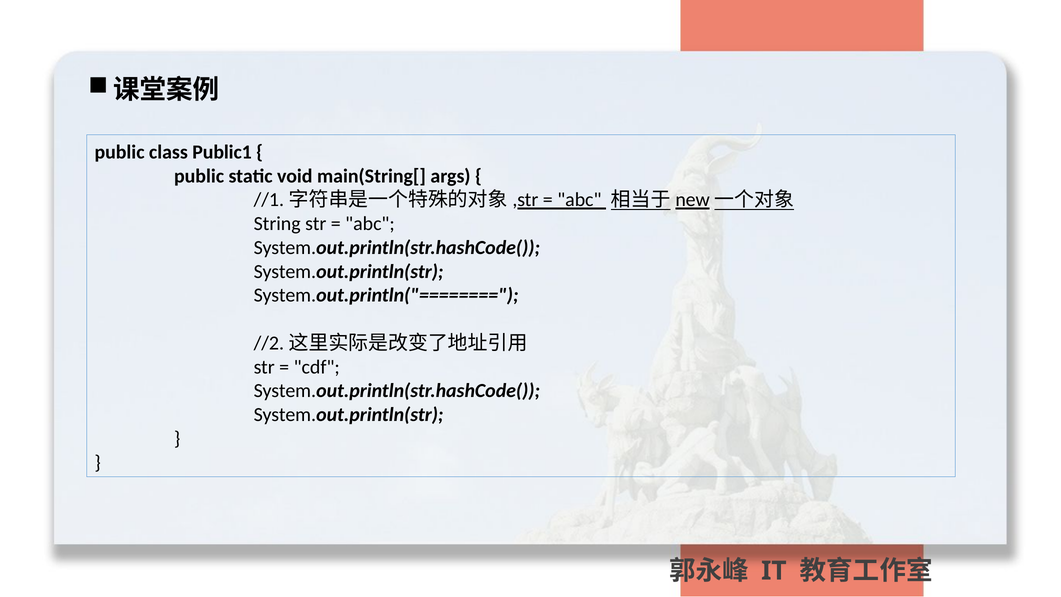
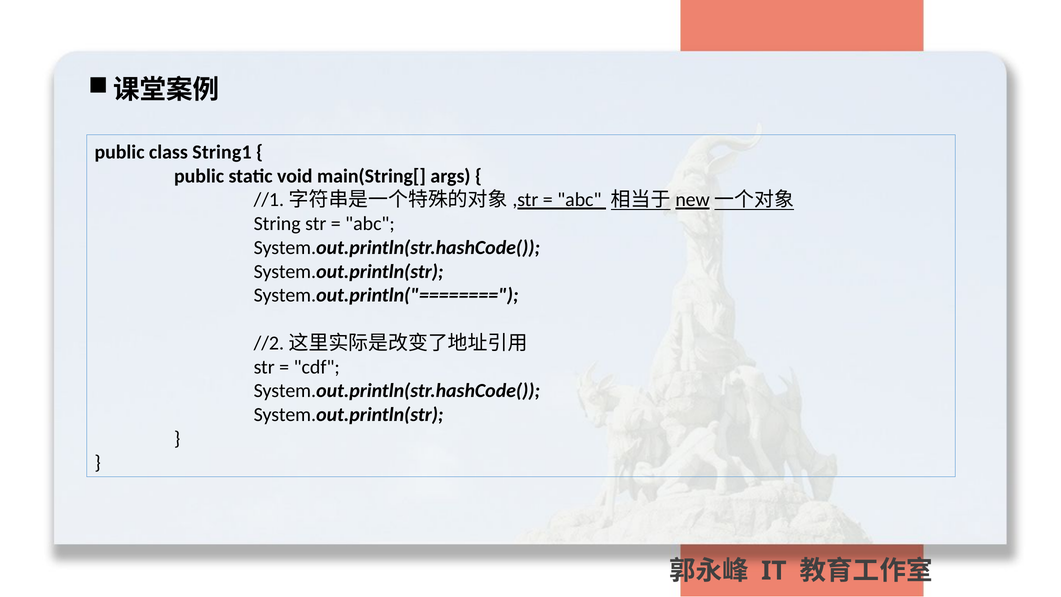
Public1: Public1 -> String1 (222, 152)
